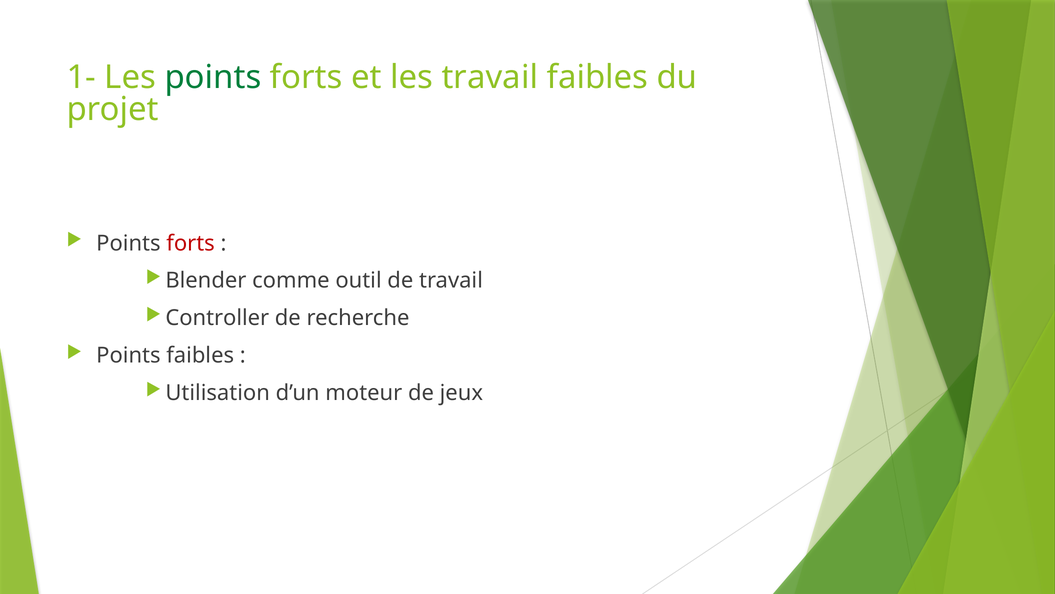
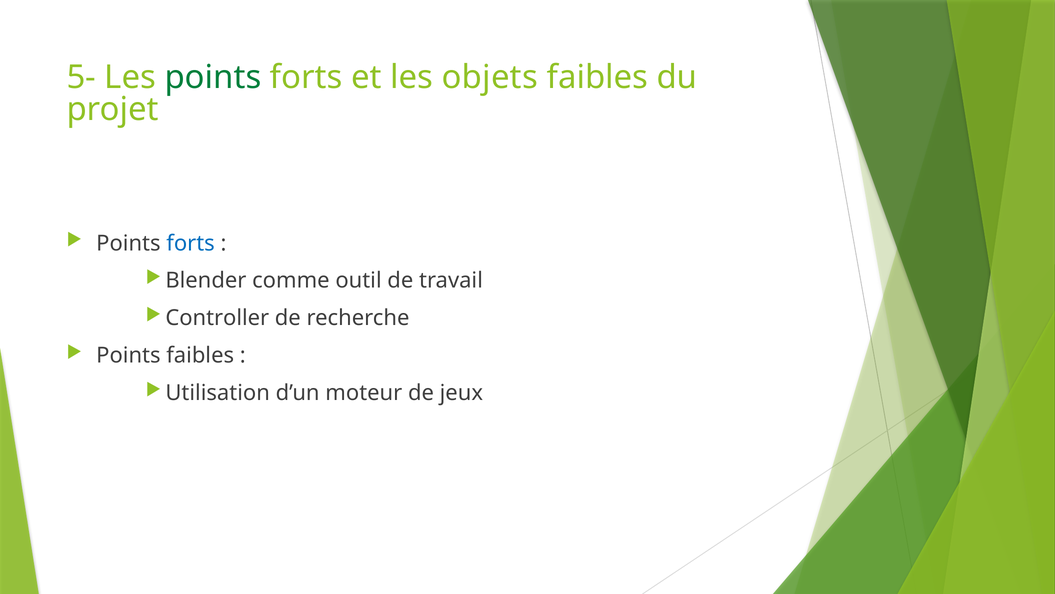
1-: 1- -> 5- (81, 77)
les travail: travail -> objets (490, 77)
forts colour: red -> blue (191, 243)
